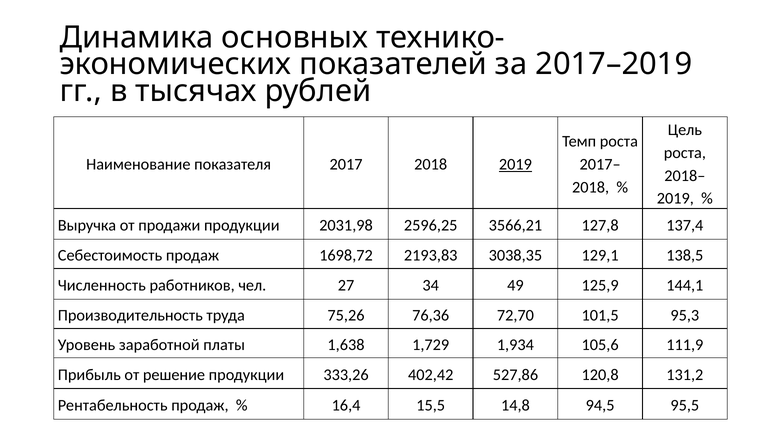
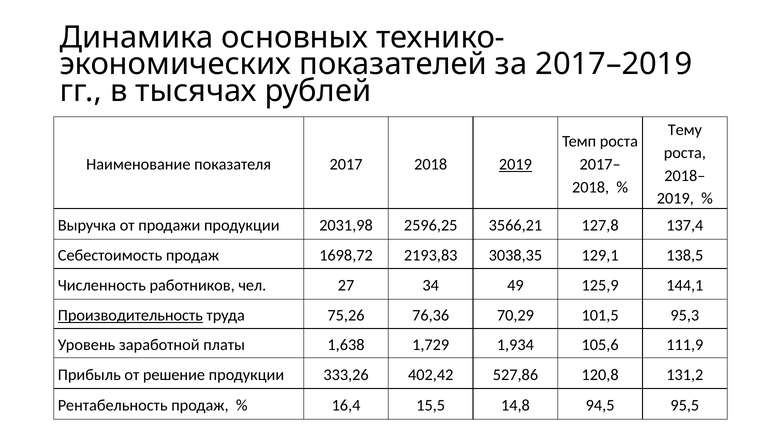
Цель: Цель -> Тему (685, 130)
Производительность underline: none -> present (130, 316)
72,70: 72,70 -> 70,29 (515, 316)
